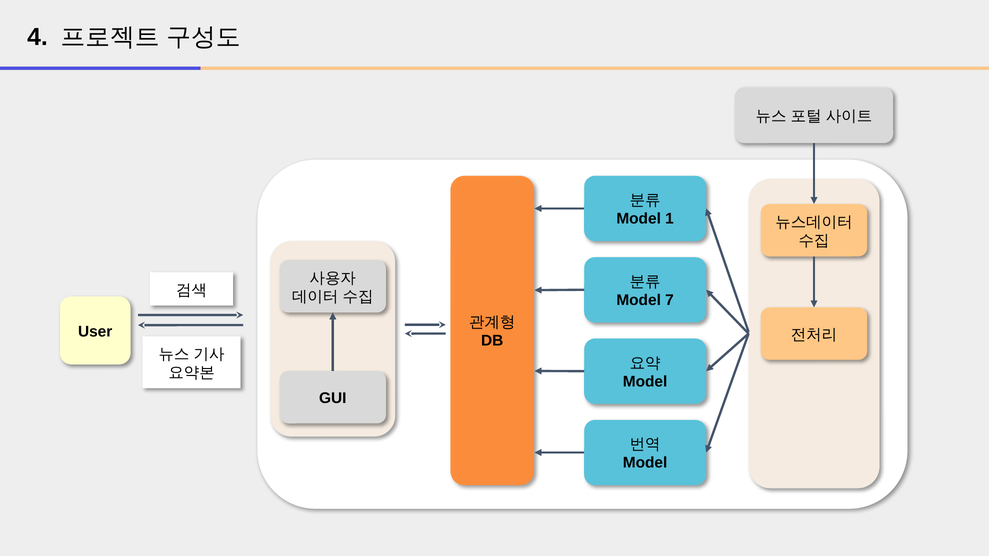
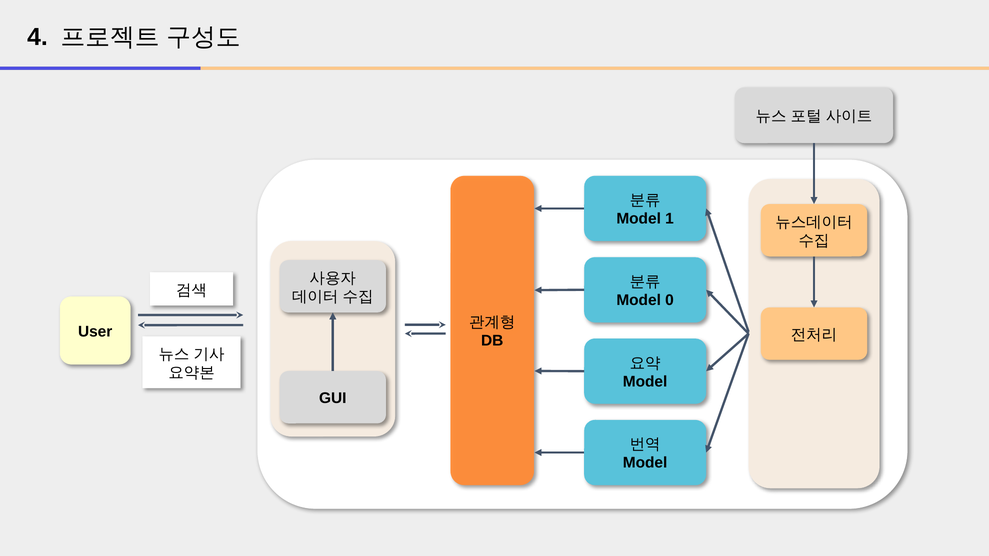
7: 7 -> 0 (669, 300)
